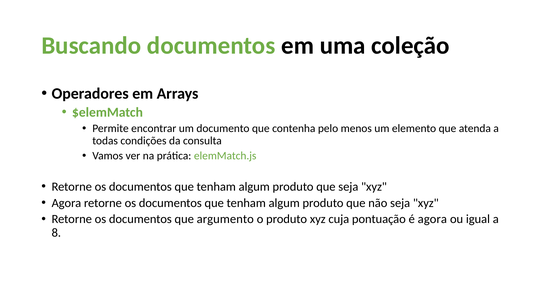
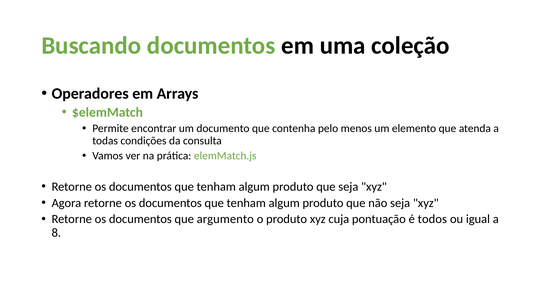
é agora: agora -> todos (432, 219)
